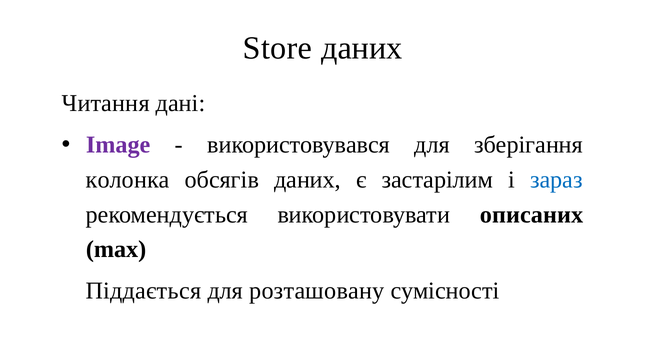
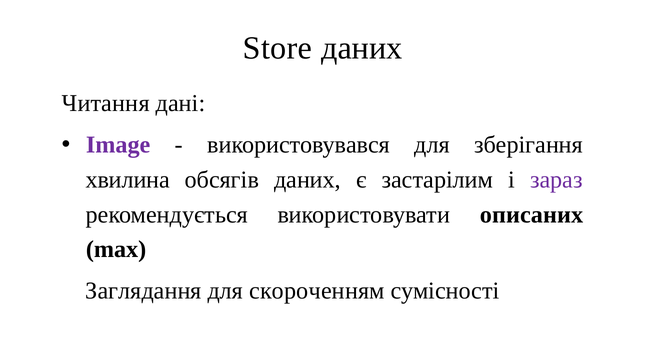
колонка: колонка -> хвилина (128, 180)
зараз colour: blue -> purple (556, 180)
Піддається: Піддається -> Заглядання (144, 291)
розташовану: розташовану -> скороченням (317, 291)
